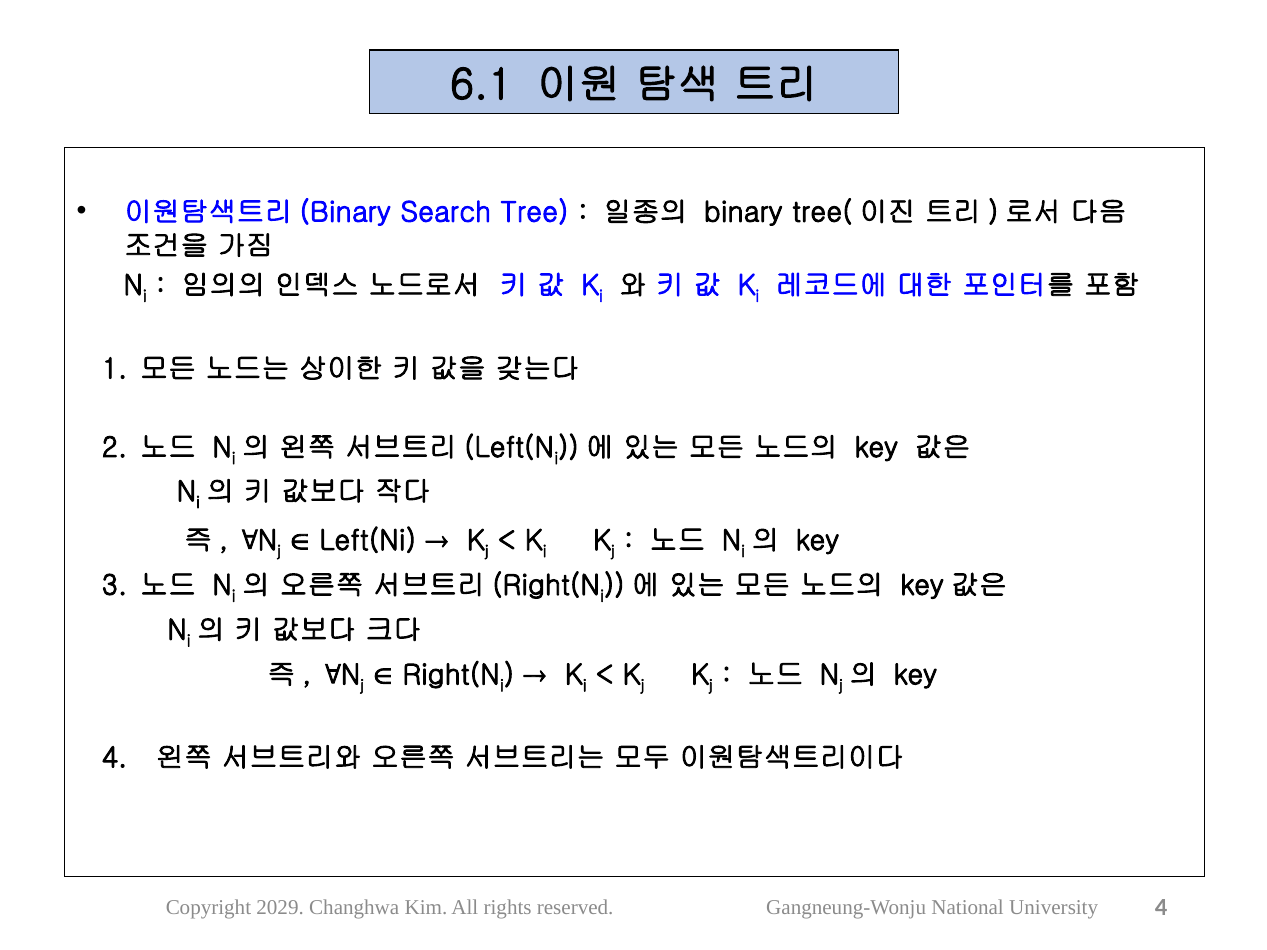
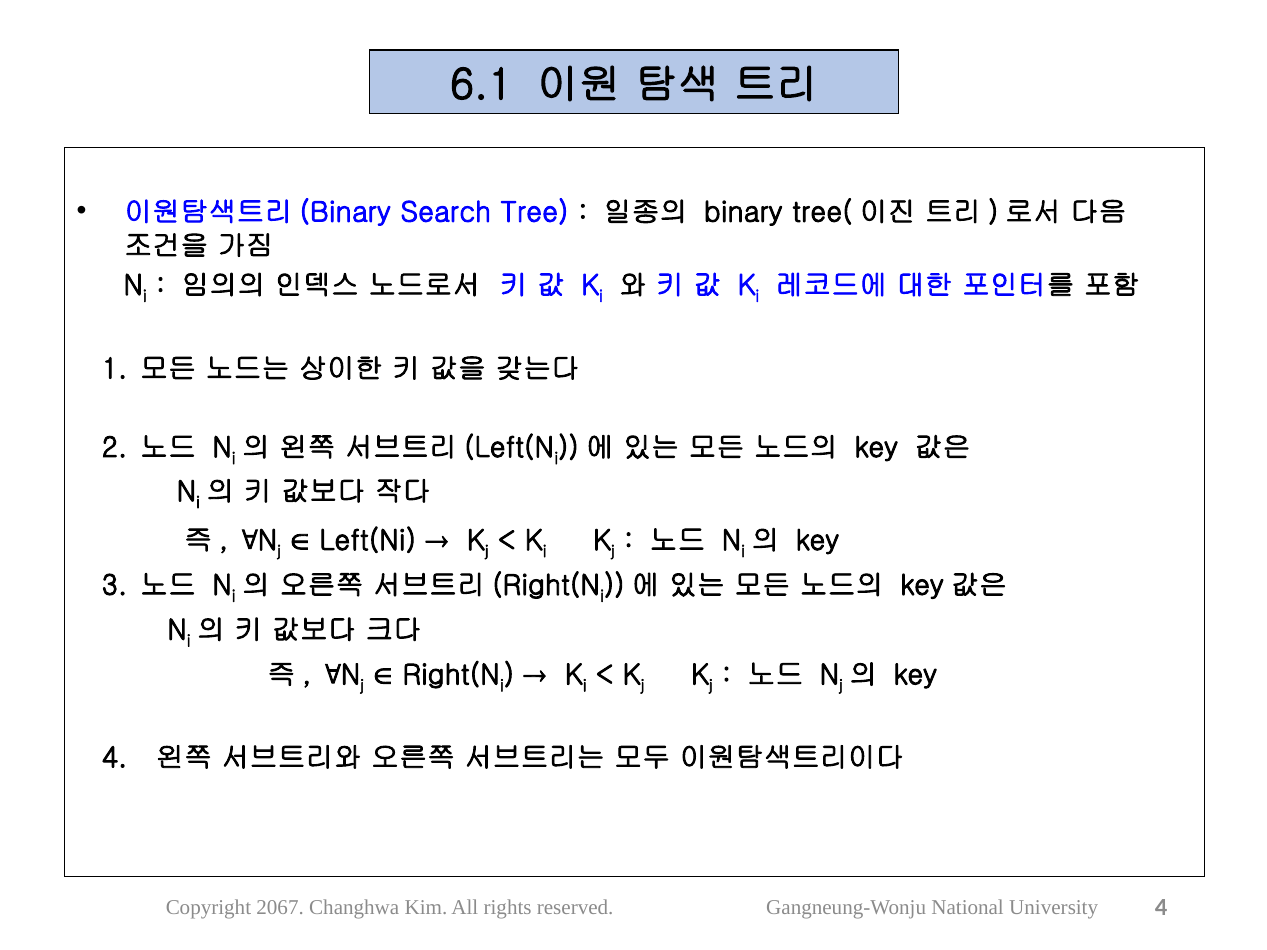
2029: 2029 -> 2067 (280, 907)
